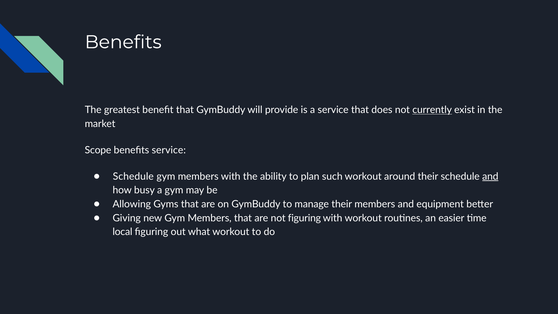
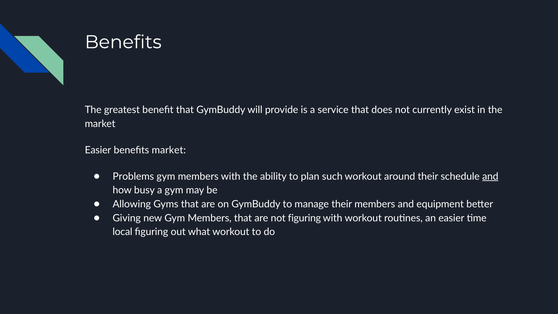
currently underline: present -> none (432, 110)
Scope: Scope -> Easier (98, 150)
benefits service: service -> market (169, 150)
Schedule: Schedule -> Problems (133, 176)
